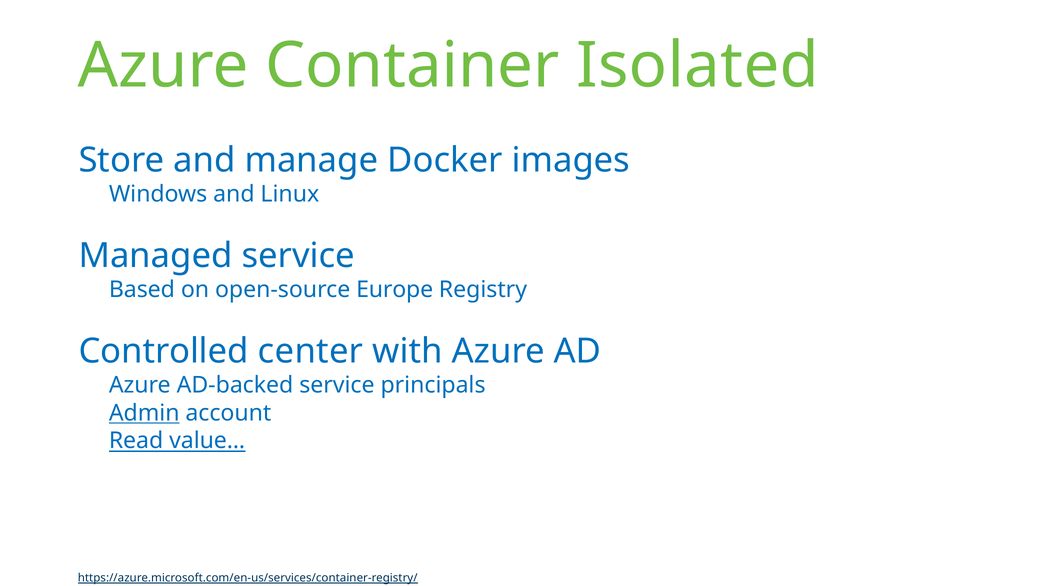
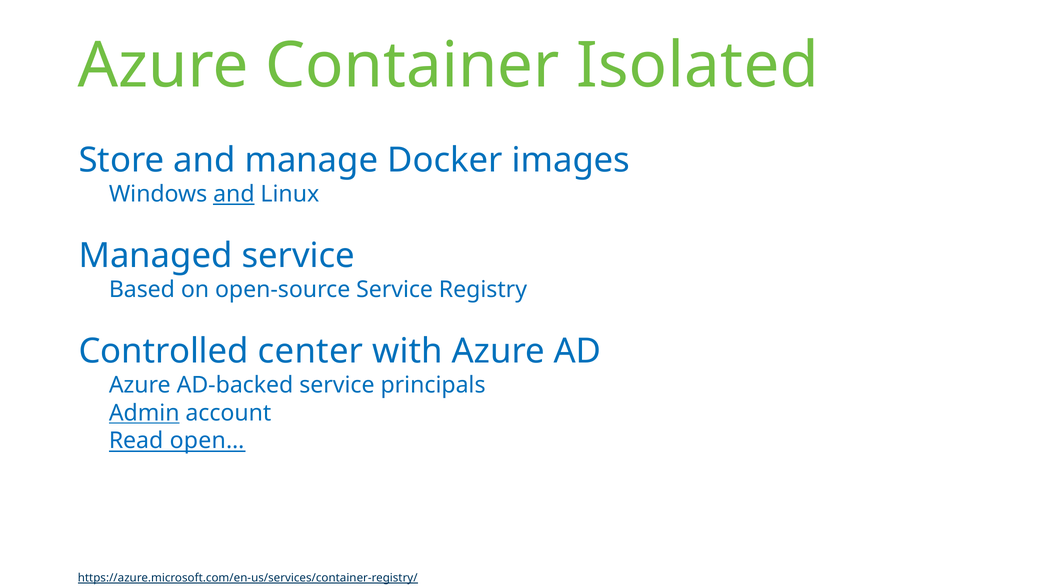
and underline: none -> present (234, 194)
open-source Europe: Europe -> Service (395, 290)
value…: value… -> open… (207, 440)
